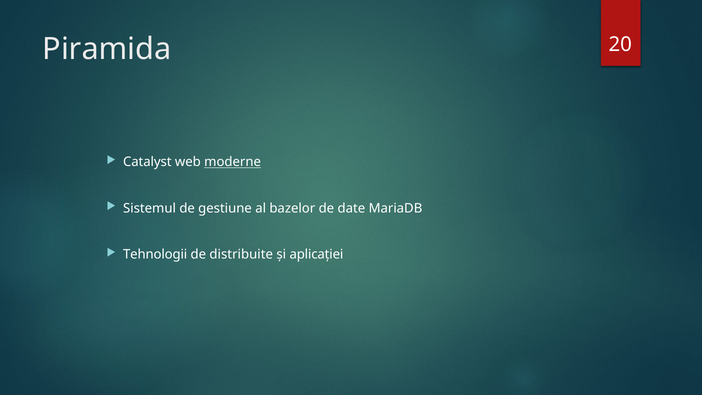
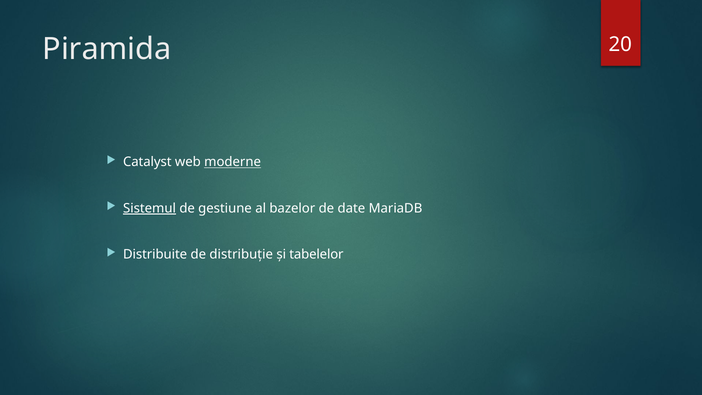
Sistemul underline: none -> present (149, 208)
Tehnologii: Tehnologii -> Distribuite (155, 254)
distribuite: distribuite -> distribuție (241, 254)
aplicației: aplicației -> tabelelor (316, 254)
